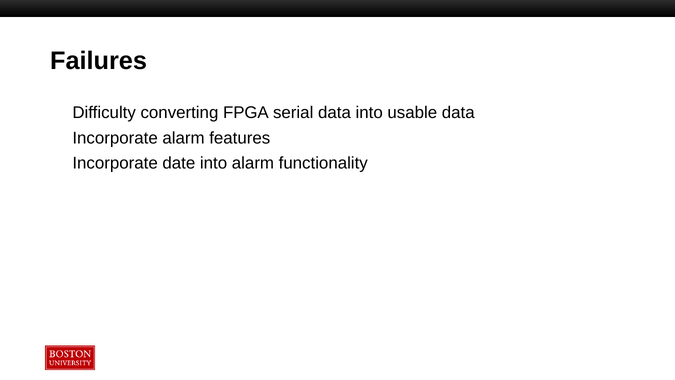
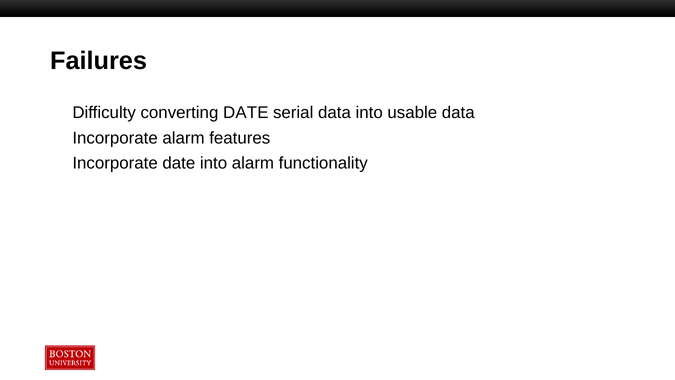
converting FPGA: FPGA -> DATE (246, 113)
